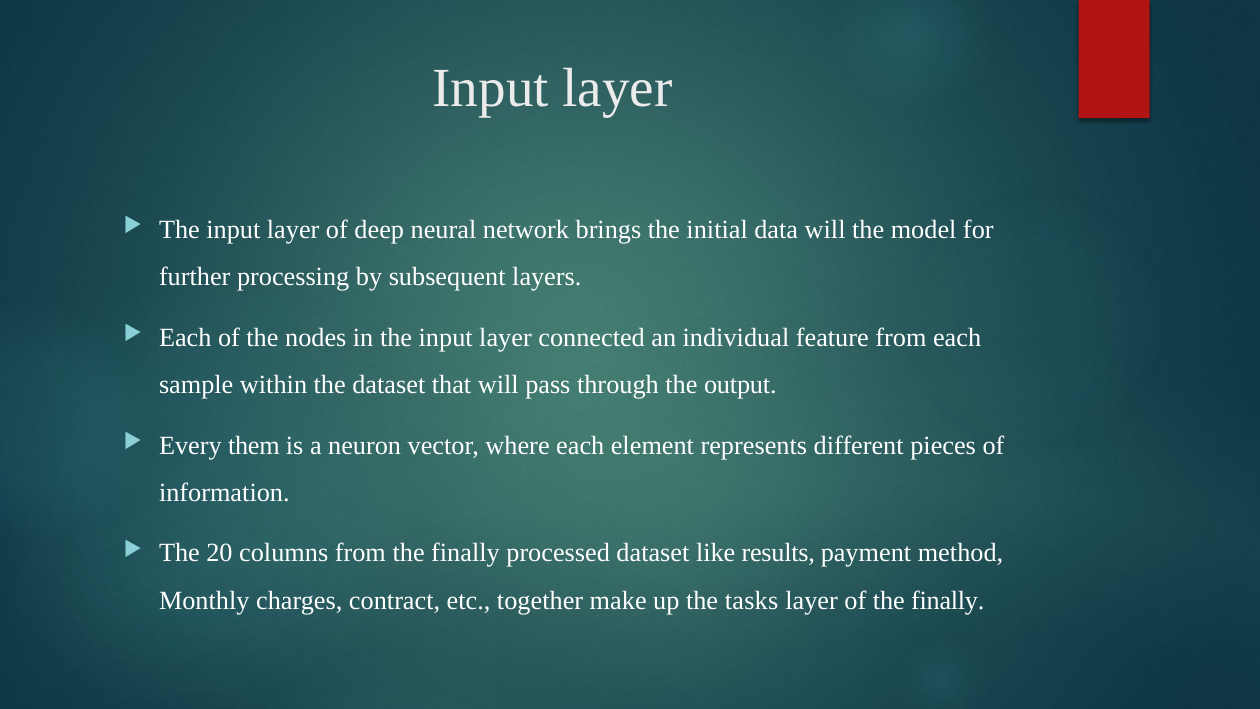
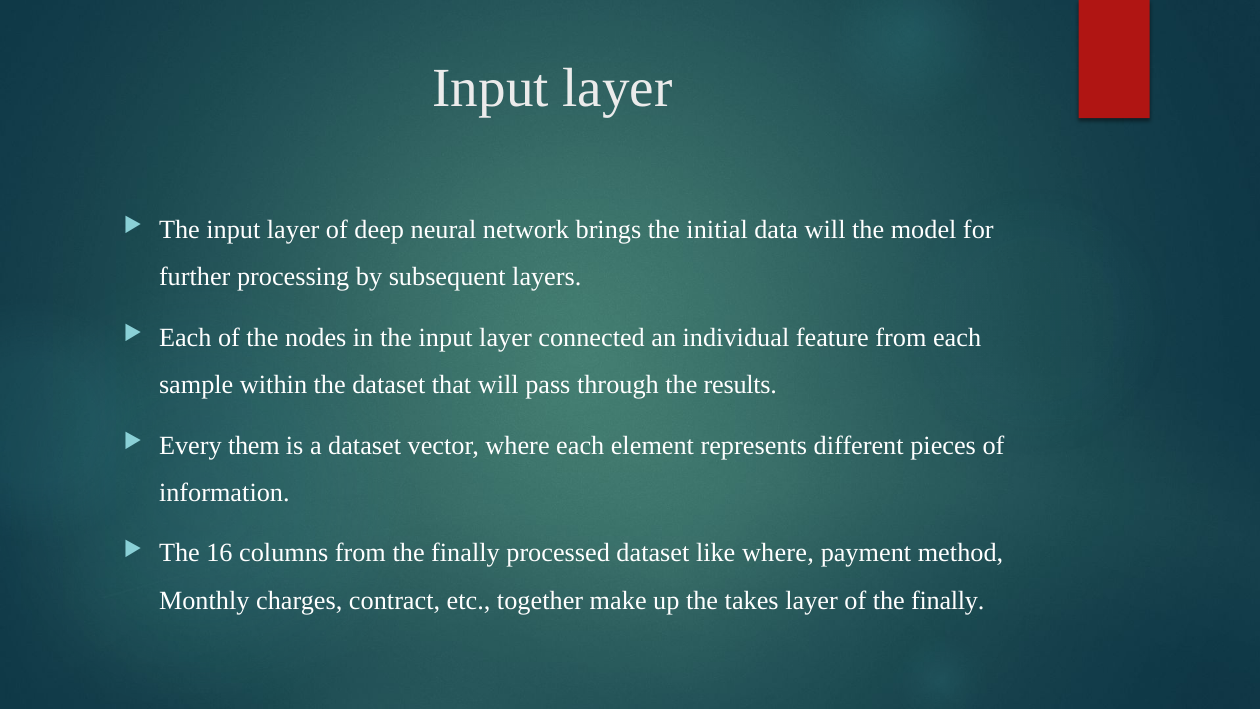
output: output -> results (740, 385)
a neuron: neuron -> dataset (365, 445)
20: 20 -> 16 (219, 553)
like results: results -> where (778, 553)
tasks: tasks -> takes (752, 600)
